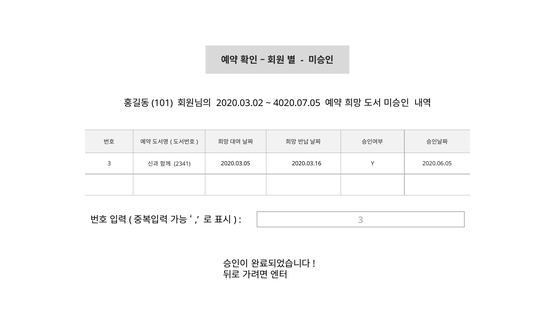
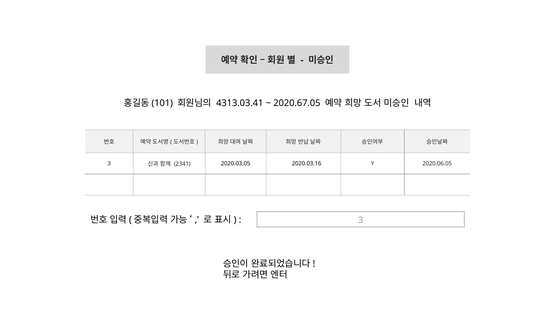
2020.03.02: 2020.03.02 -> 4313.03.41 (240, 103)
4020.07.05: 4020.07.05 -> 2020.67.05 (297, 103)
